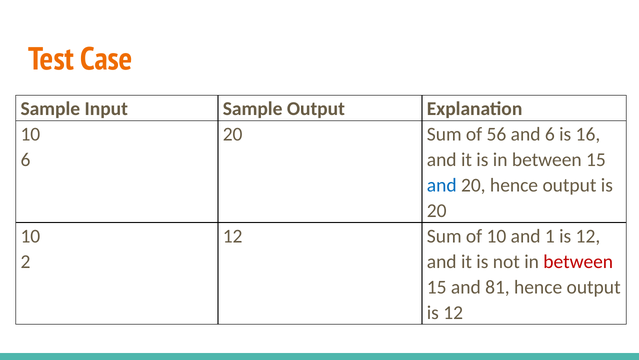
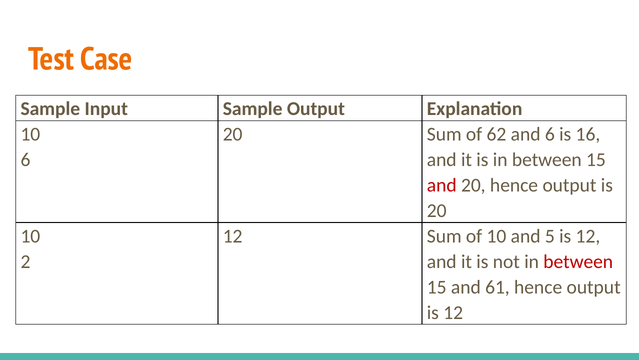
56: 56 -> 62 (496, 134)
and colour: blue -> red (442, 185)
1: 1 -> 5 (550, 236)
81: 81 -> 61 (497, 287)
